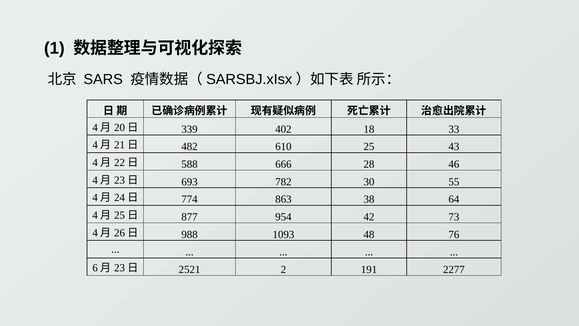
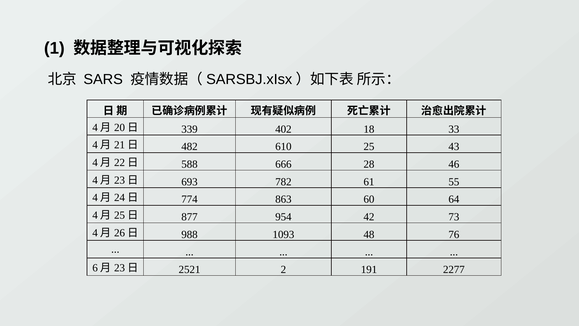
30: 30 -> 61 (369, 182)
38: 38 -> 60 (369, 199)
